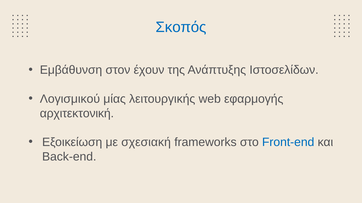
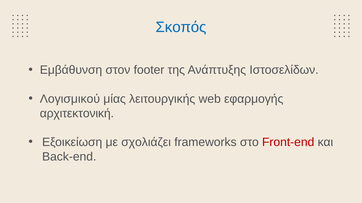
έχουν: έχουν -> footer (149, 70)
σχεσιακή: σχεσιακή -> σχολιάζει (146, 143)
Front-end colour: blue -> red (288, 143)
